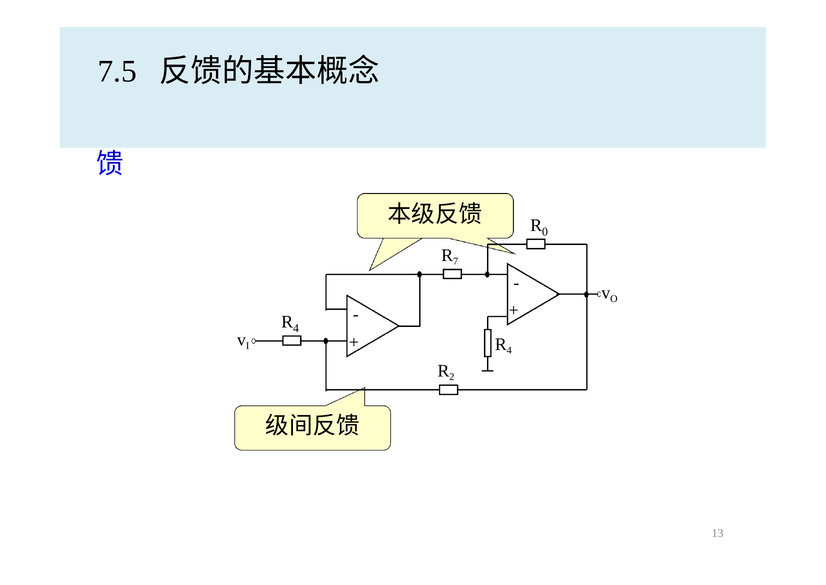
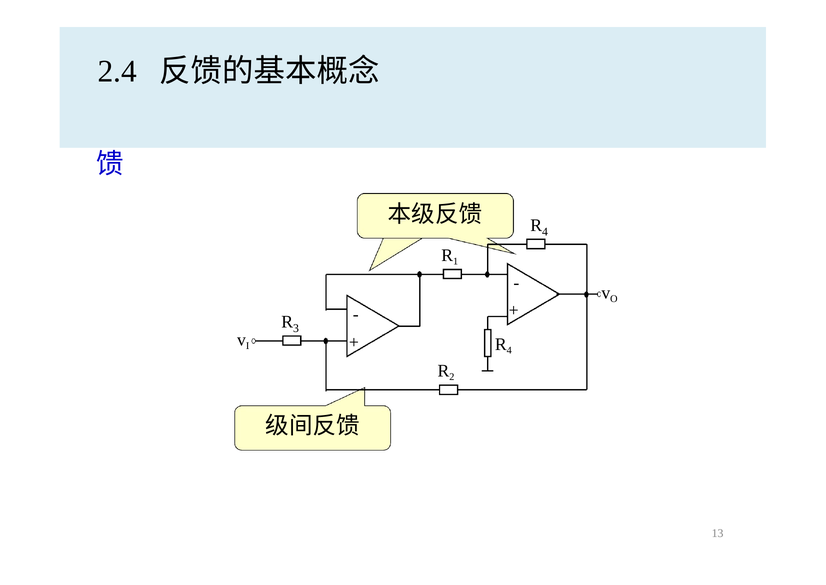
7.5: 7.5 -> 2.4 (117, 71)
0: 0 -> 4 (545, 232)
7: 7 -> 1 (456, 261)
4: 4 -> 3 (296, 328)
